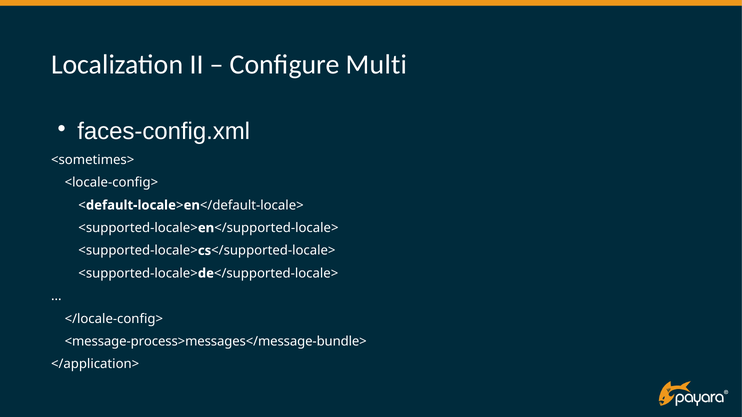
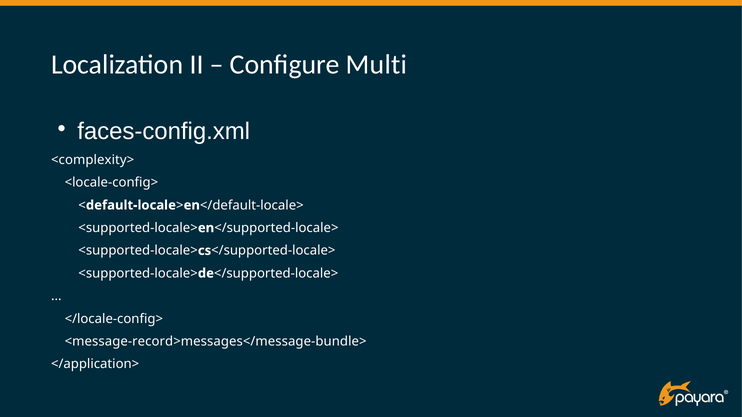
<sometimes>: <sometimes> -> <complexity> (93, 160)
<message-process>messages</message-bundle>: <message-process>messages</message-bundle> -> <message-record>messages</message-bundle> (216, 342)
